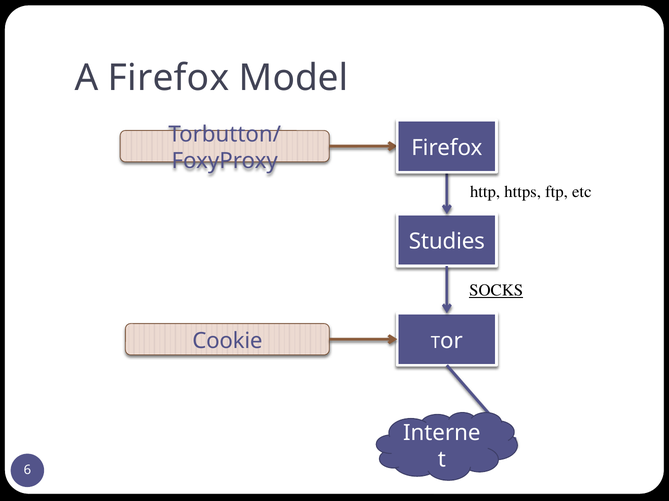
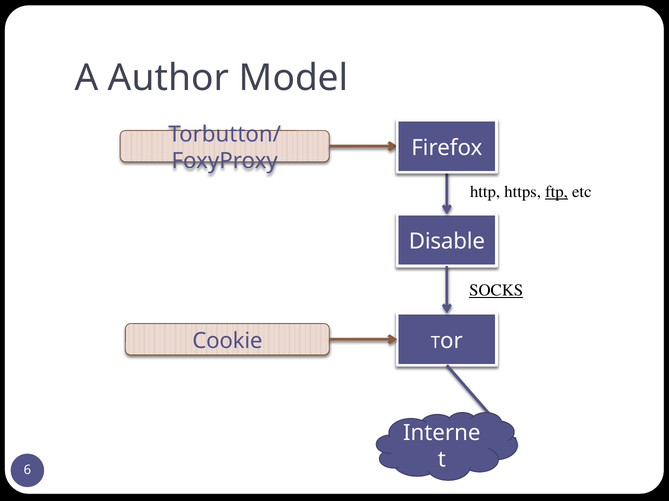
A Firefox: Firefox -> Author (169, 78)
ftp underline: none -> present (557, 192)
Studies: Studies -> Disable (447, 242)
